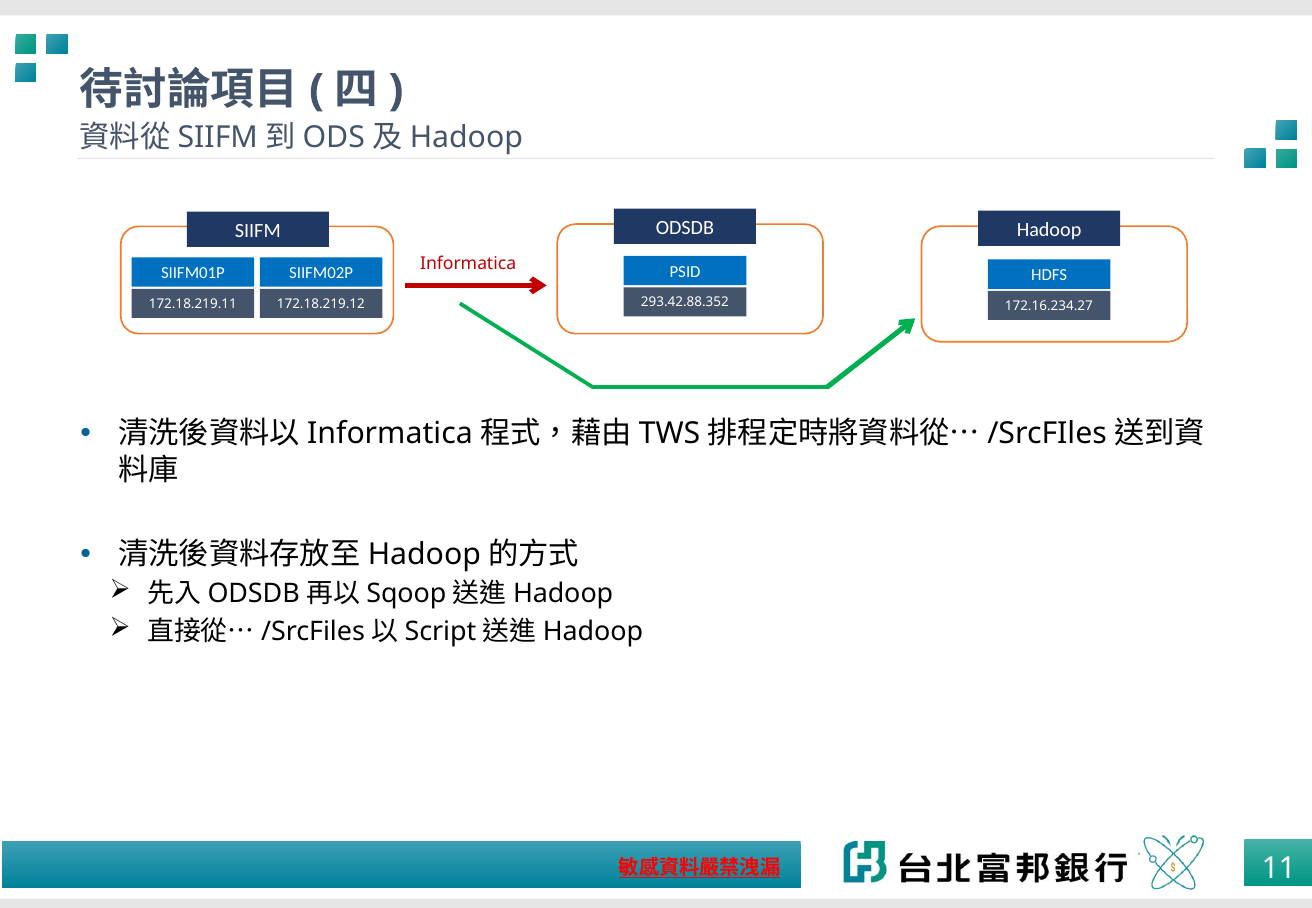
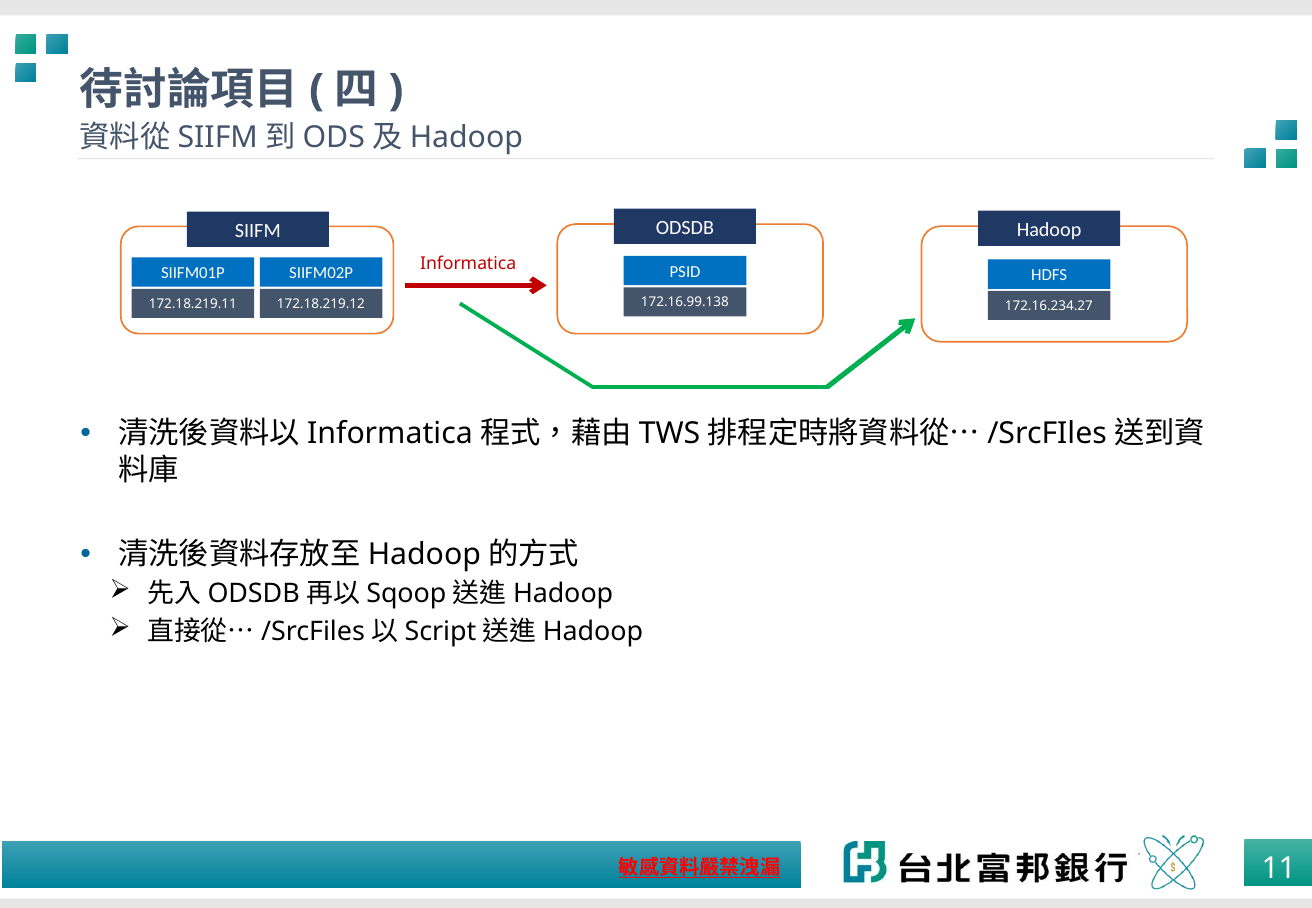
293.42.88.352: 293.42.88.352 -> 172.16.99.138 (685, 302)
